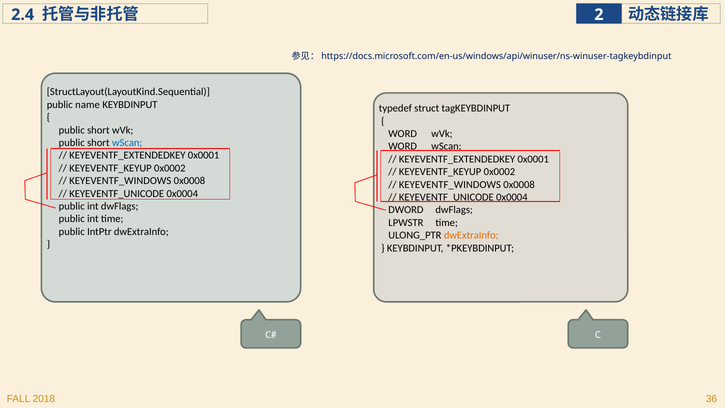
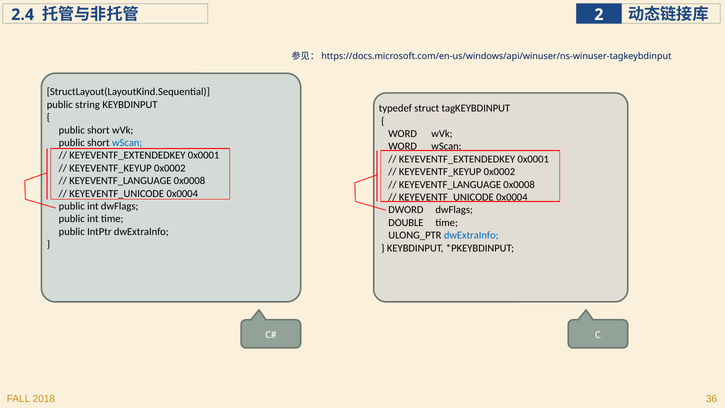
name: name -> string (88, 105)
KEYEVENTF_WINDOWS: KEYEVENTF_WINDOWS -> KEYEVENTF_LANGUAGE (120, 181)
KEYEVENTF_WINDOWS: KEYEVENTF_WINDOWS -> KEYEVENTF_LANGUAGE (450, 185)
LPWSTR: LPWSTR -> DOUBLE (406, 223)
dwExtraInfo colour: orange -> blue (471, 235)
